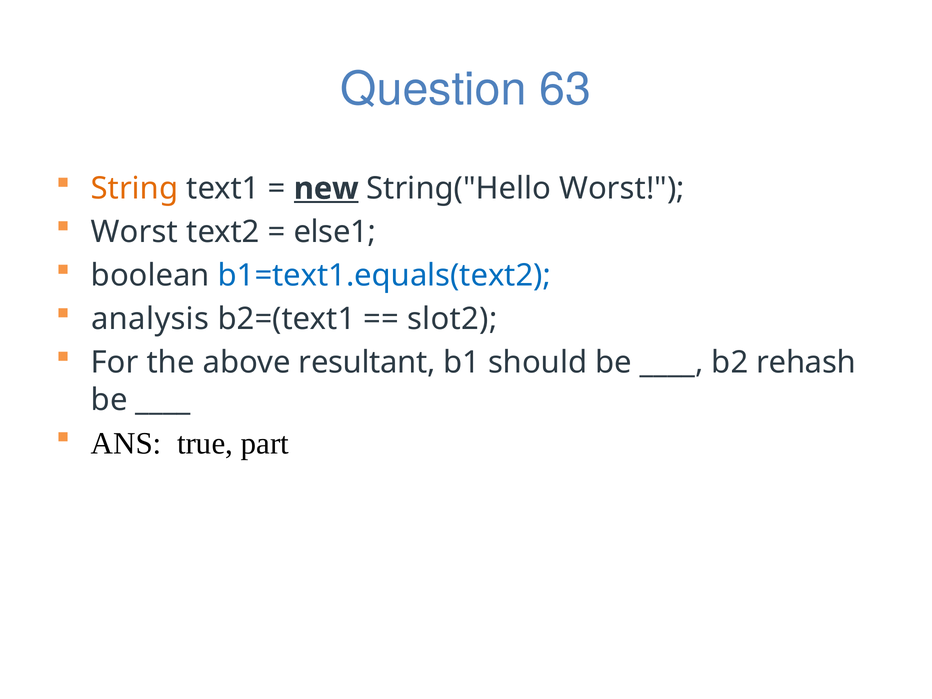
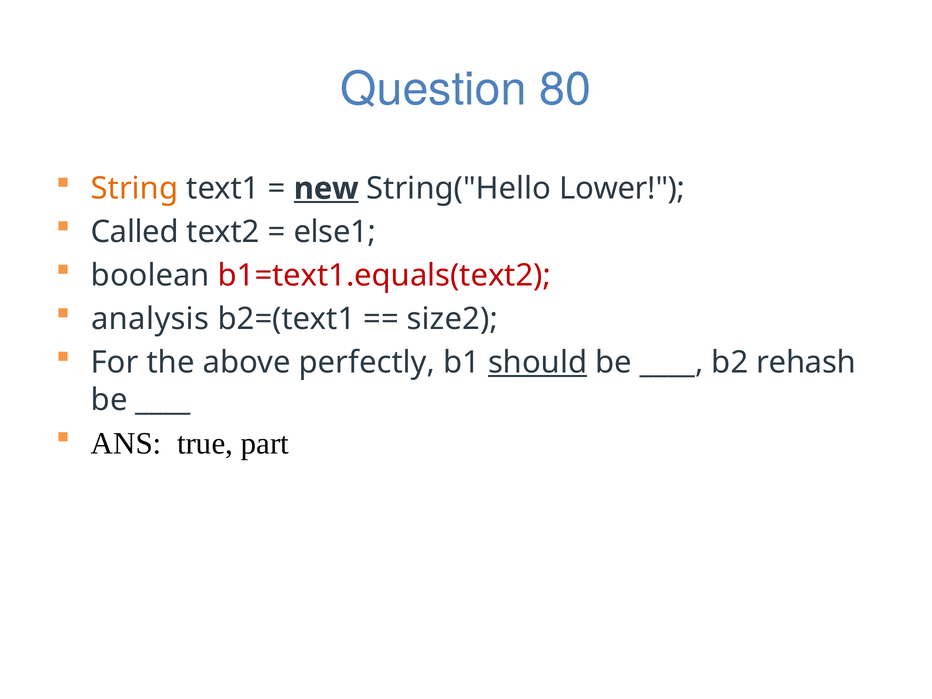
63: 63 -> 80 (565, 89)
String("Hello Worst: Worst -> Lower (622, 189)
Worst: Worst -> Called (135, 232)
b1=text1.equals(text2 colour: blue -> red (384, 276)
slot2: slot2 -> size2 (452, 319)
resultant: resultant -> perfectly (367, 363)
should underline: none -> present (538, 363)
